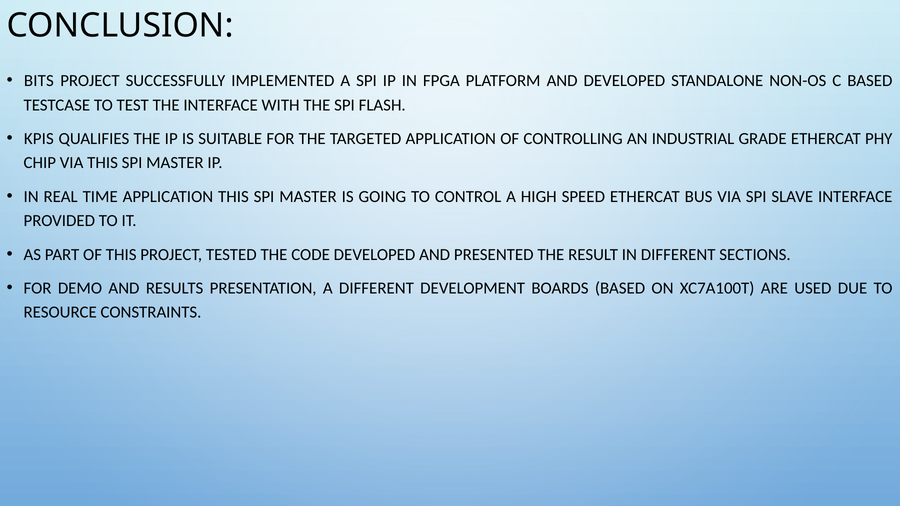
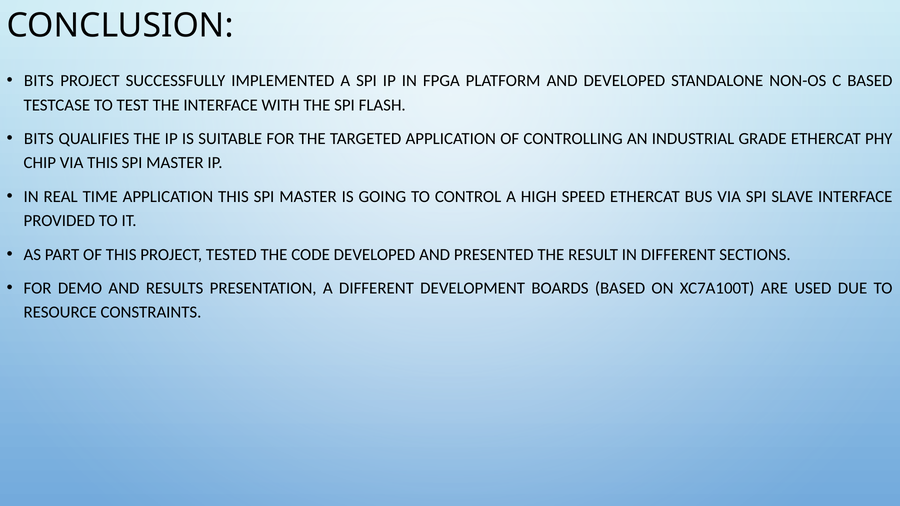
KPIS: KPIS -> BITS (39, 139)
